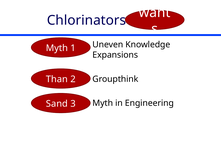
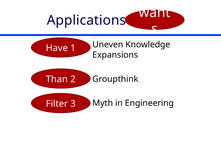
Chlorinators: Chlorinators -> Applications (86, 20)
Myth: Myth -> Have (57, 48)
Sand: Sand -> Filter (57, 104)
